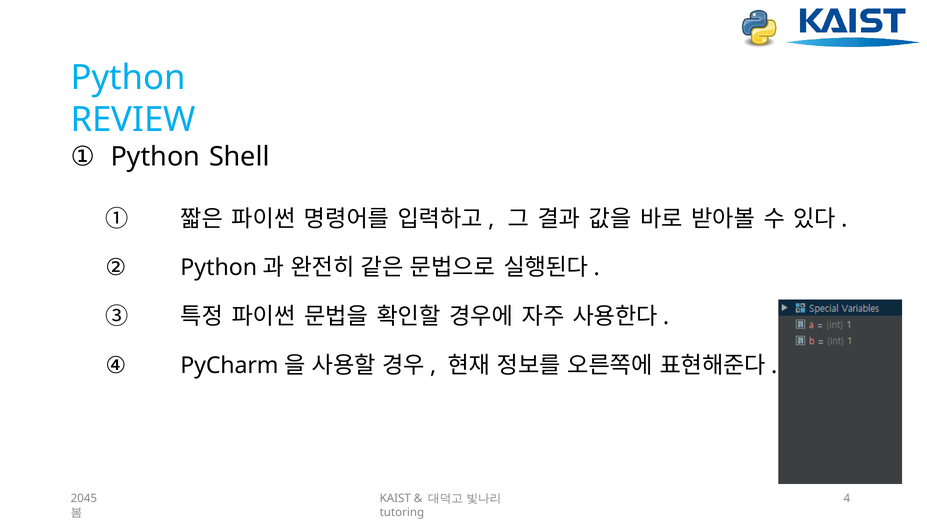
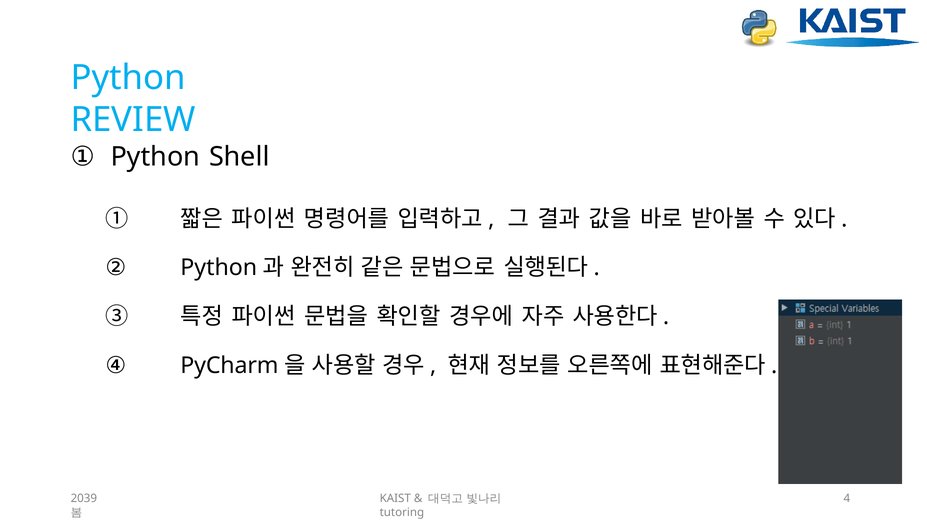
2045: 2045 -> 2039 (84, 498)
